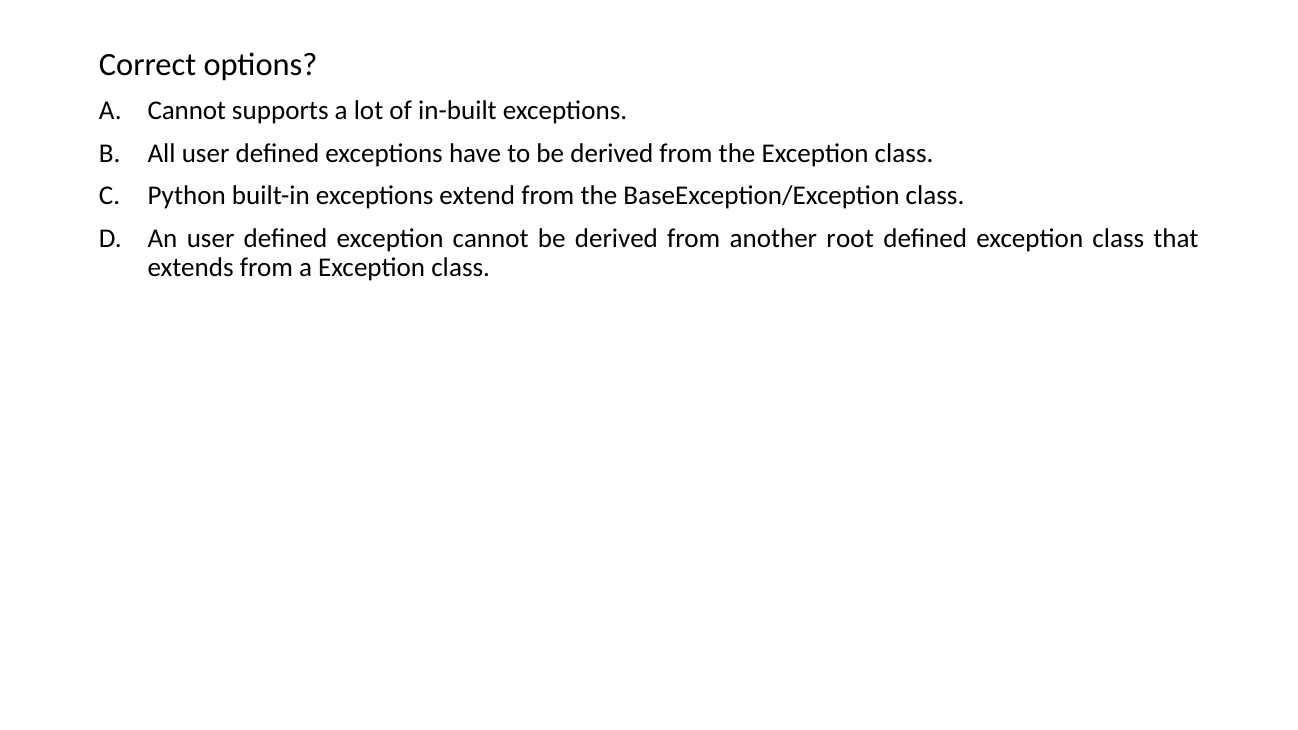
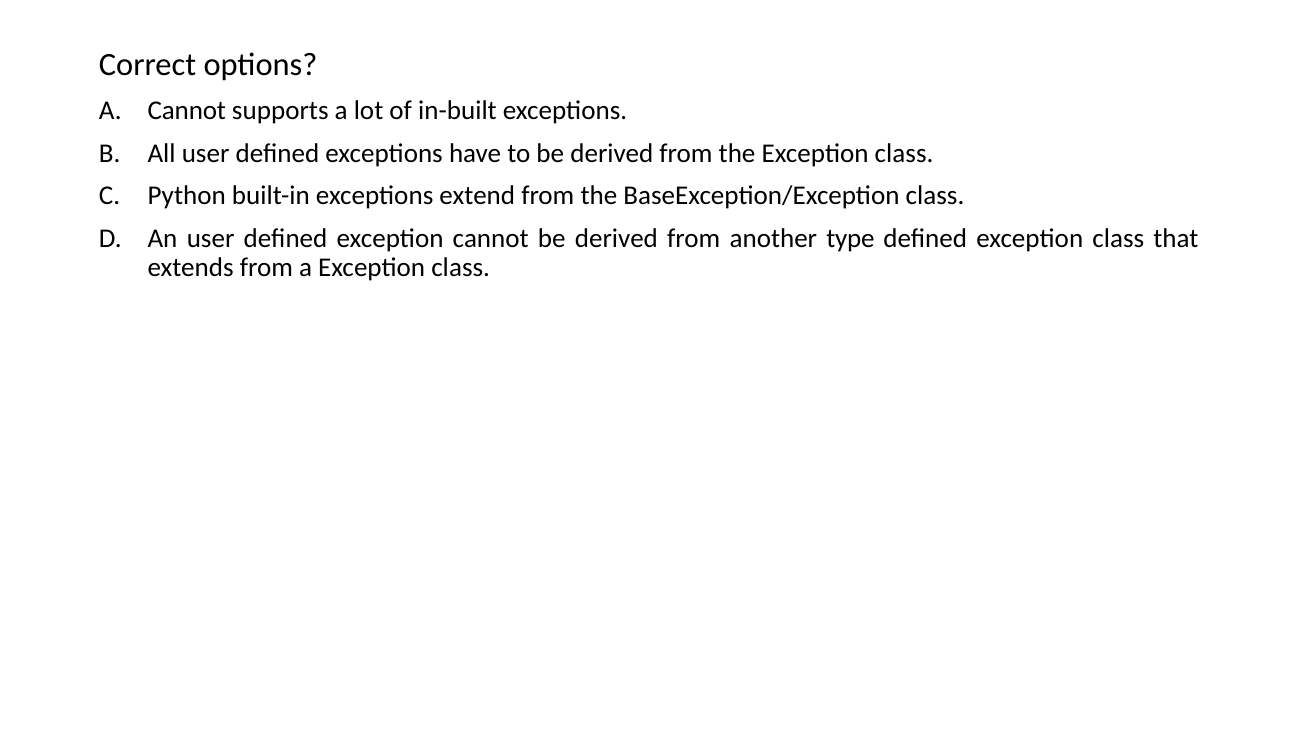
root: root -> type (850, 239)
